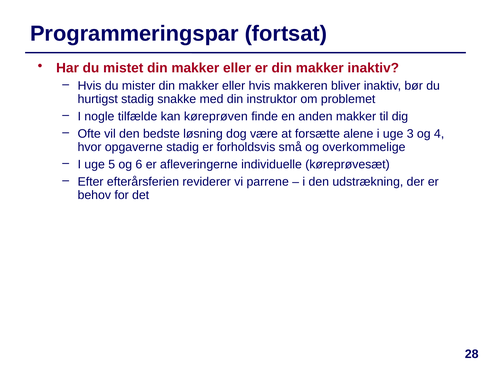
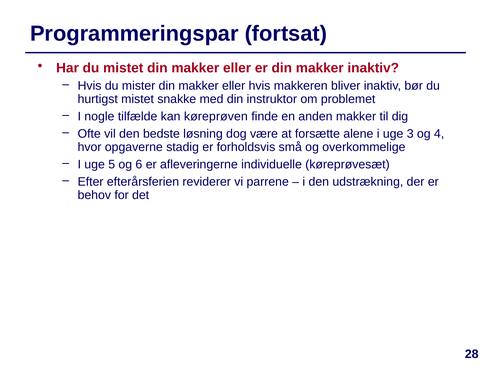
hurtigst stadig: stadig -> mistet (138, 99)
